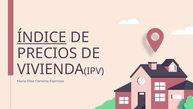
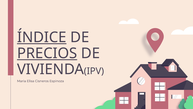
PRECIOS underline: none -> present (47, 53)
